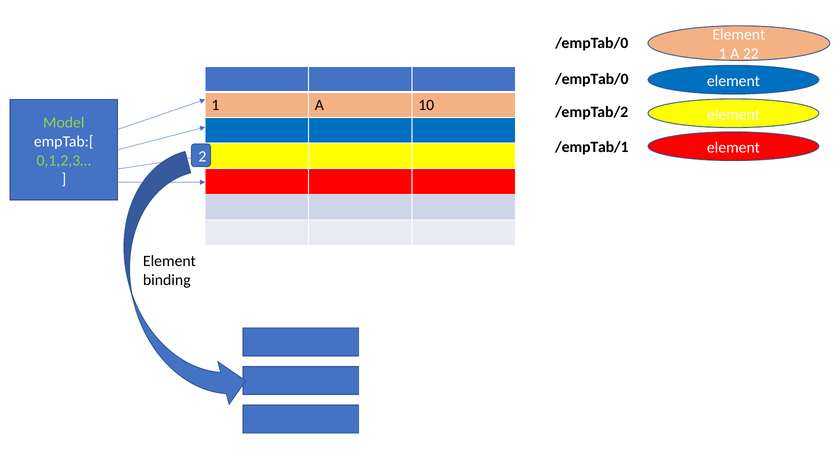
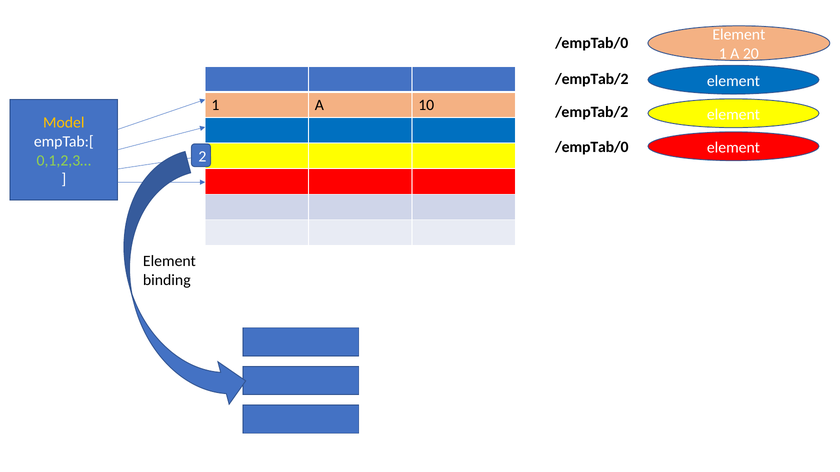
22: 22 -> 20 (751, 54)
/empTab/0: /empTab/0 -> /empTab/2 (592, 79)
Model colour: light green -> yellow (64, 123)
/empTab/1: /empTab/1 -> /empTab/0 (592, 147)
